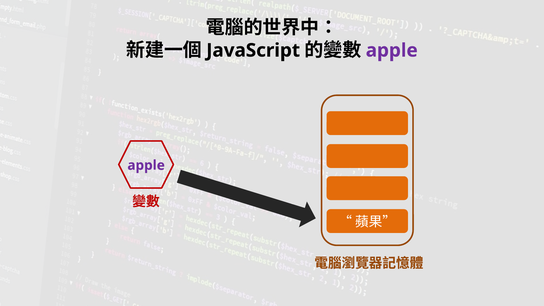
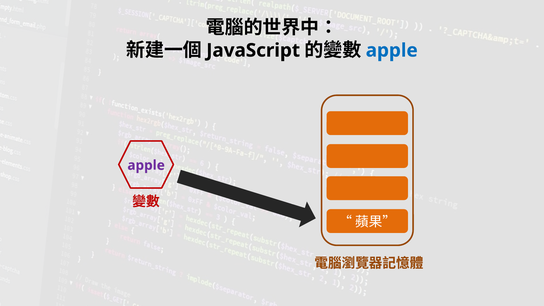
apple colour: purple -> blue (392, 50)
